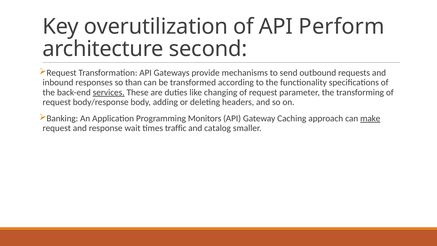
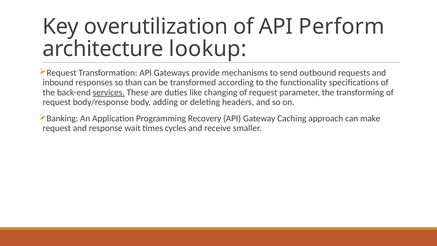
second: second -> lookup (208, 49)
Monitors: Monitors -> Recovery (205, 118)
make underline: present -> none (370, 118)
traffic: traffic -> cycles (176, 128)
catalog: catalog -> receive (218, 128)
